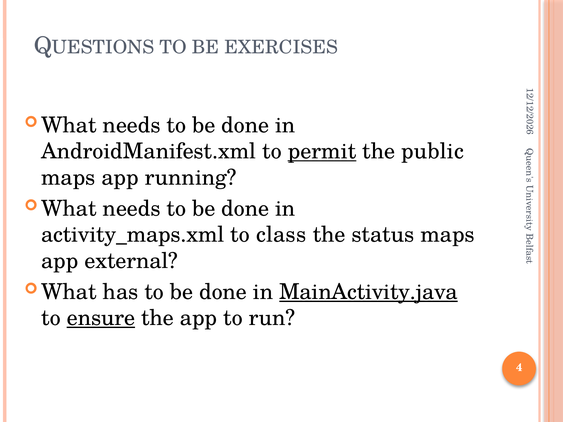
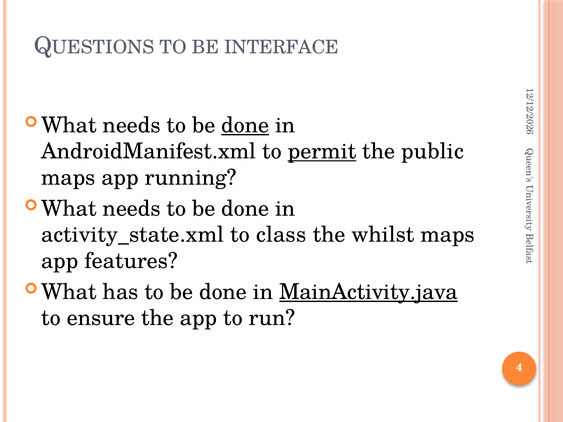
EXERCISES: EXERCISES -> INTERFACE (281, 47)
done underline: none -> present (245, 125)
activity_maps.xml: activity_maps.xml -> activity_state.xml (133, 235)
status: status -> whilst (383, 235)
external: external -> features (131, 261)
ensure underline: present -> none (101, 318)
